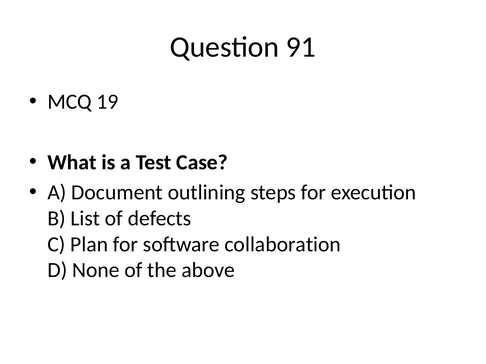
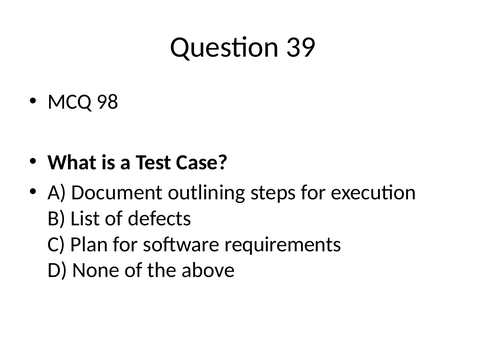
91: 91 -> 39 (301, 47)
19: 19 -> 98 (108, 102)
collaboration: collaboration -> requirements (283, 245)
